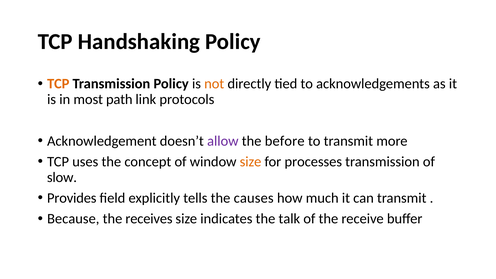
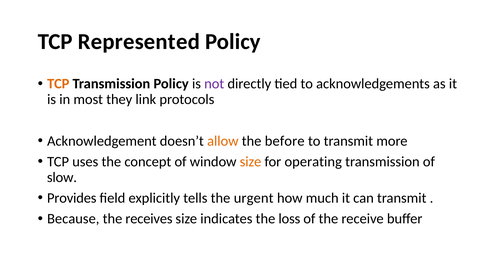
Handshaking: Handshaking -> Represented (139, 42)
not colour: orange -> purple (214, 84)
path: path -> they (119, 99)
allow colour: purple -> orange (223, 141)
processes: processes -> operating (313, 162)
causes: causes -> urgent (254, 198)
talk: talk -> loss (289, 219)
